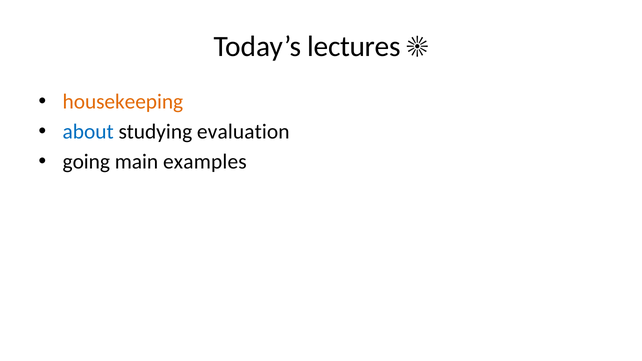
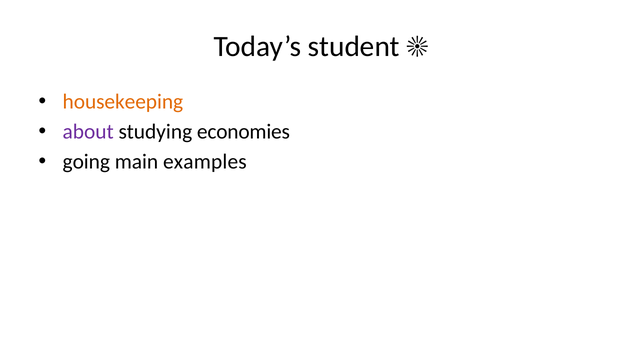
lectures: lectures -> student (354, 47)
about colour: blue -> purple (88, 132)
evaluation: evaluation -> economies (243, 132)
